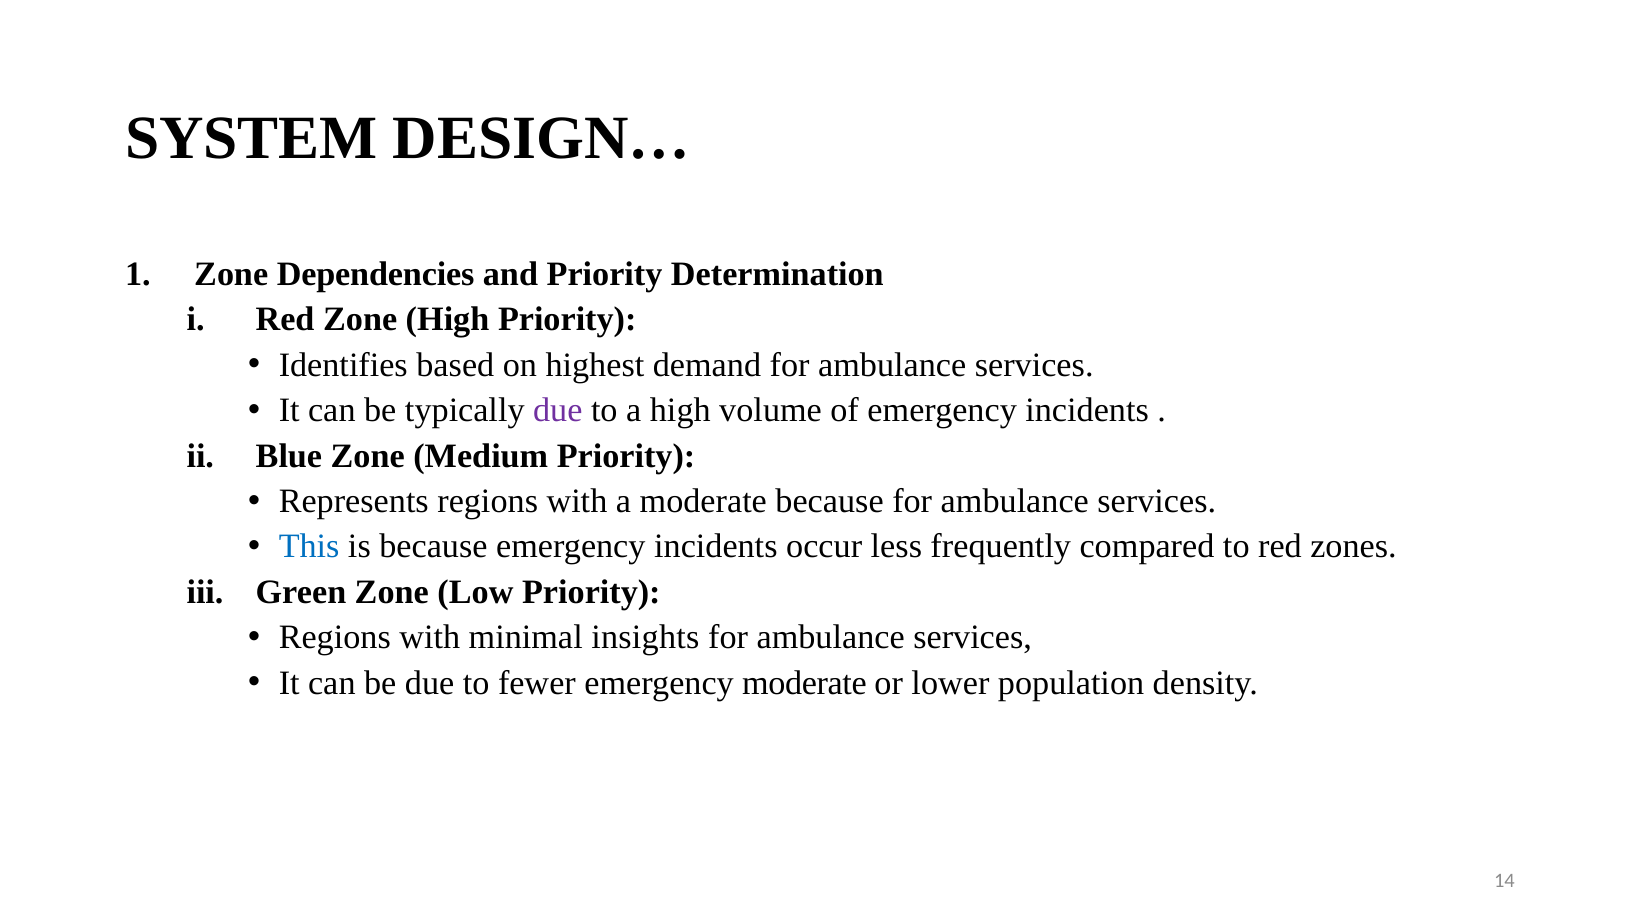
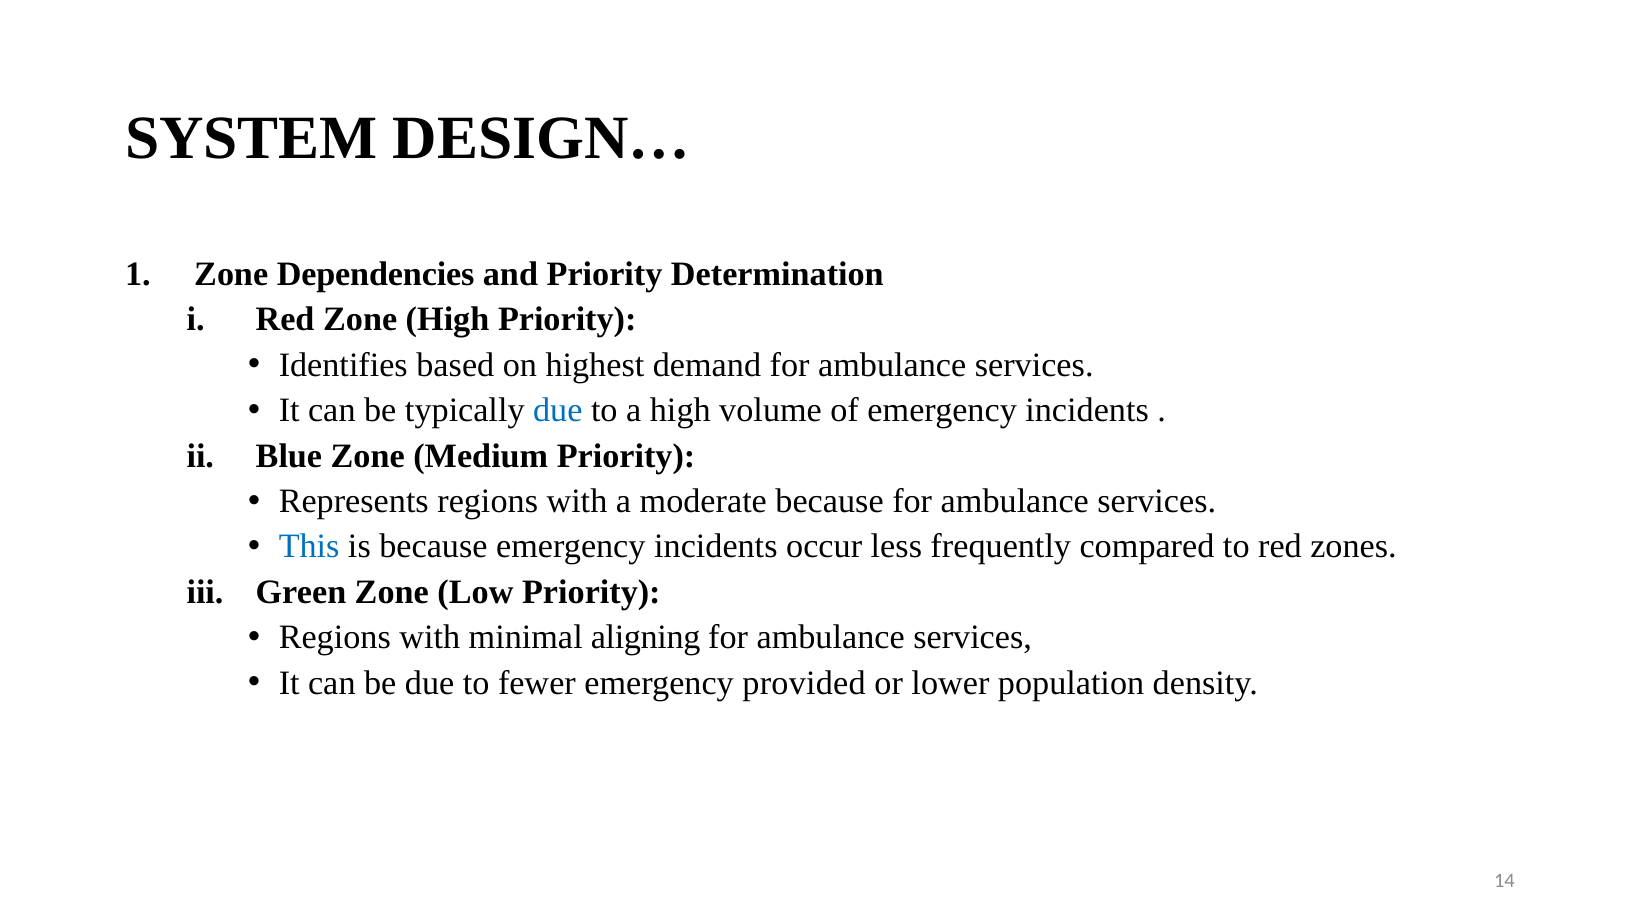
due colour: purple -> blue (558, 411)
insights: insights -> aligning (646, 638)
emergency moderate: moderate -> provided (804, 683)
